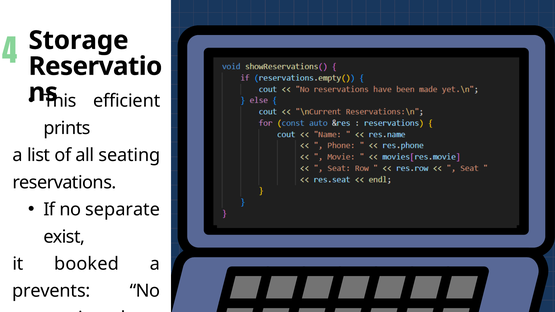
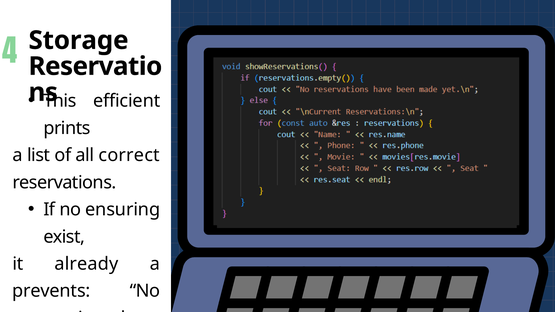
seating: seating -> correct (129, 155)
separate: separate -> ensuring (123, 210)
booked: booked -> already (86, 264)
